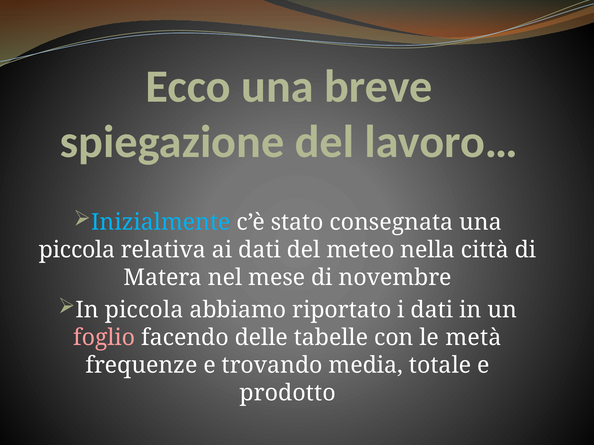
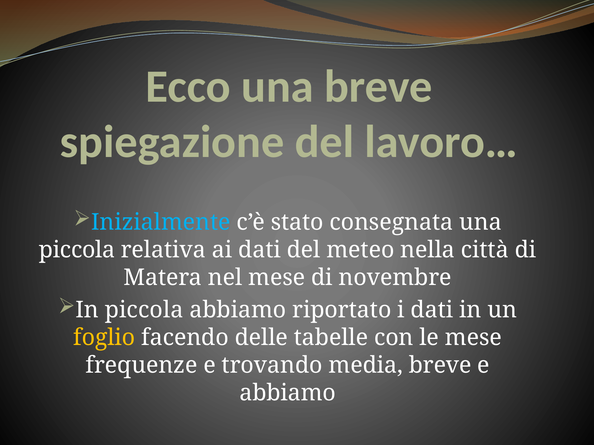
foglio colour: pink -> yellow (104, 338)
le metà: metà -> mese (473, 338)
media totale: totale -> breve (440, 366)
prodotto: prodotto -> abbiamo (288, 393)
